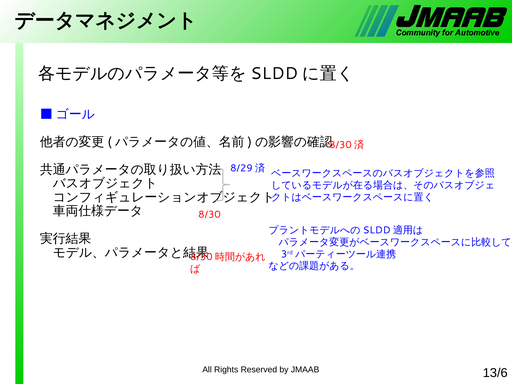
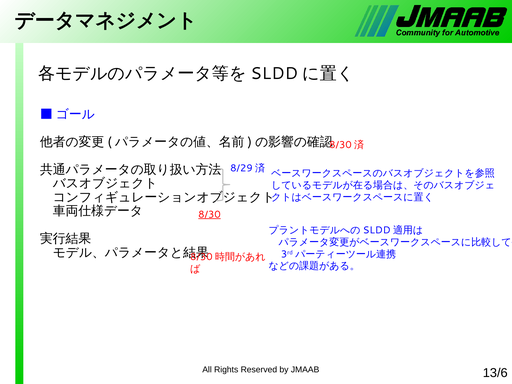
8/30 underline: none -> present (209, 214)
